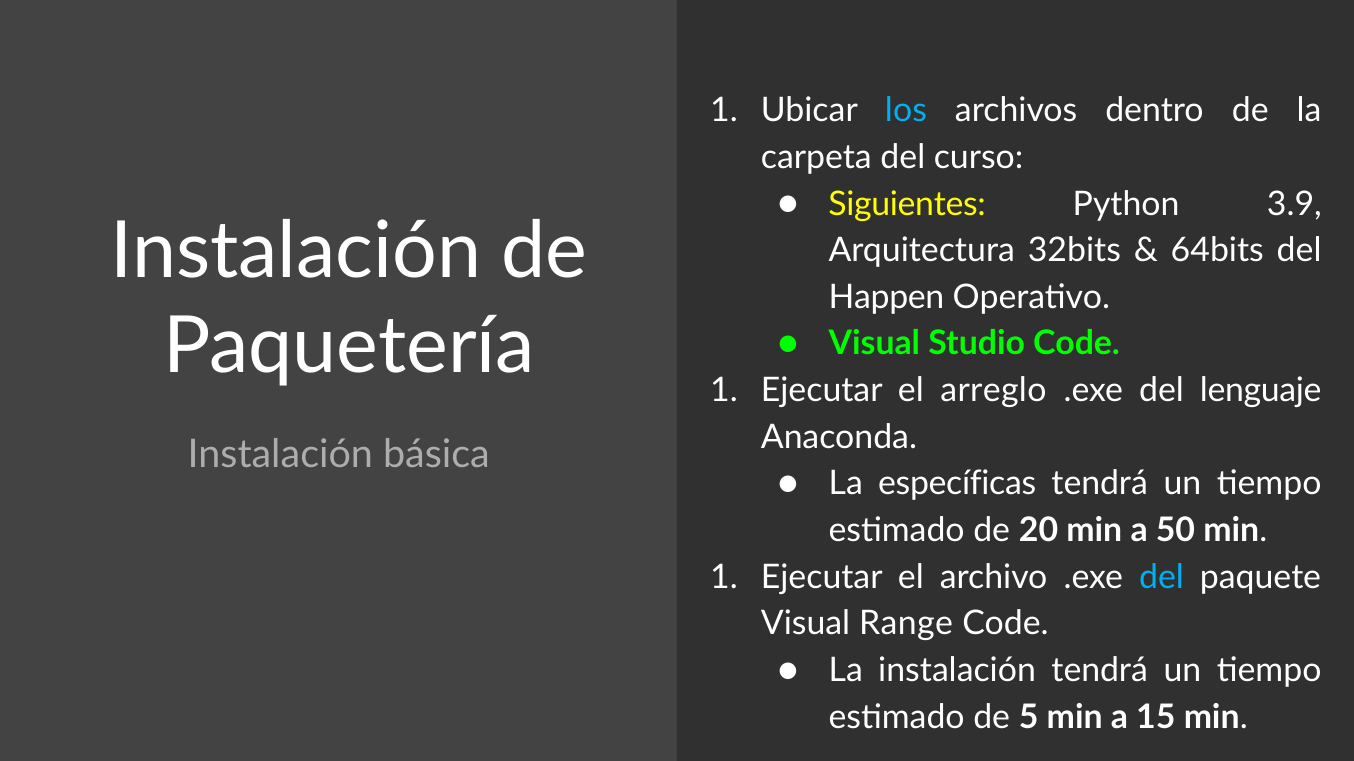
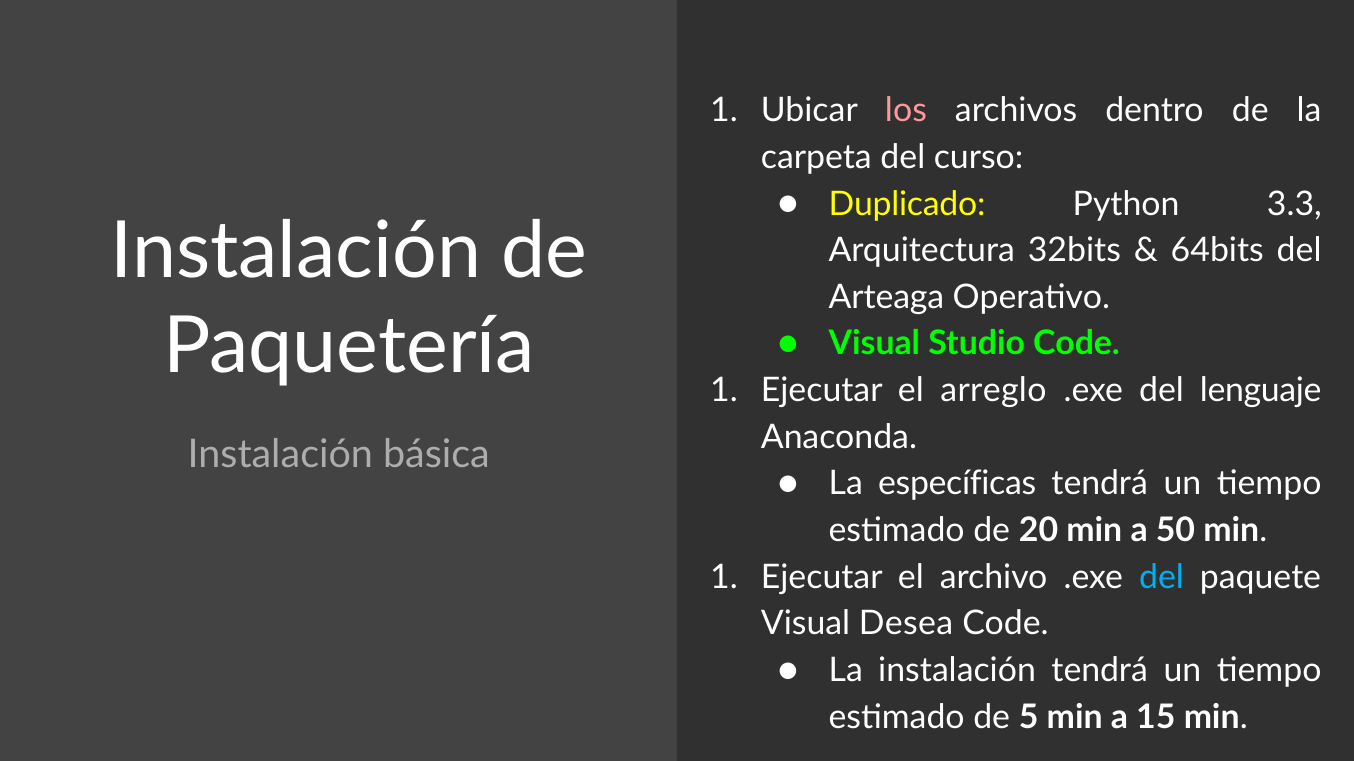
los colour: light blue -> pink (906, 111)
Siguientes: Siguientes -> Duplicado (907, 204)
3.9: 3.9 -> 3.3 (1294, 204)
Happen: Happen -> Arteaga (886, 297)
Range: Range -> Desea (906, 624)
